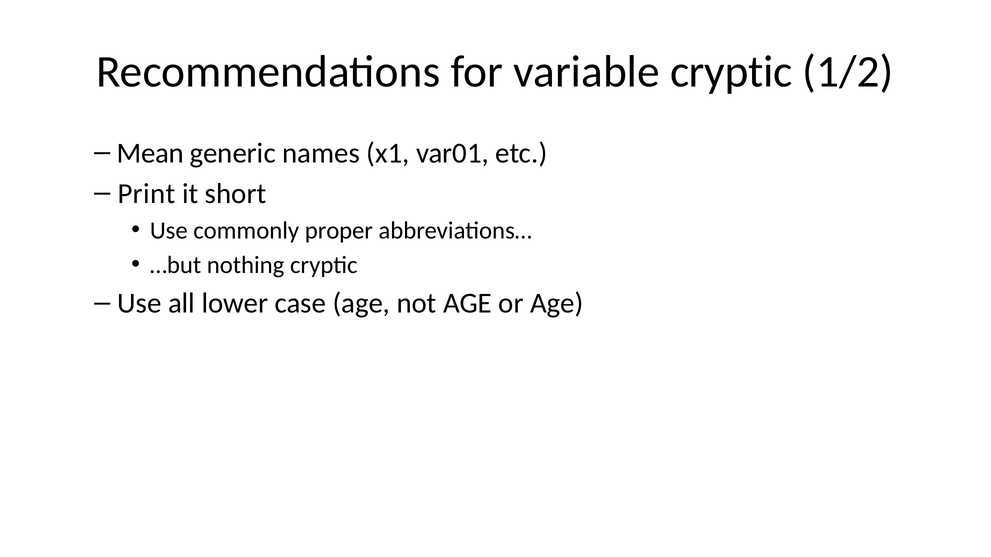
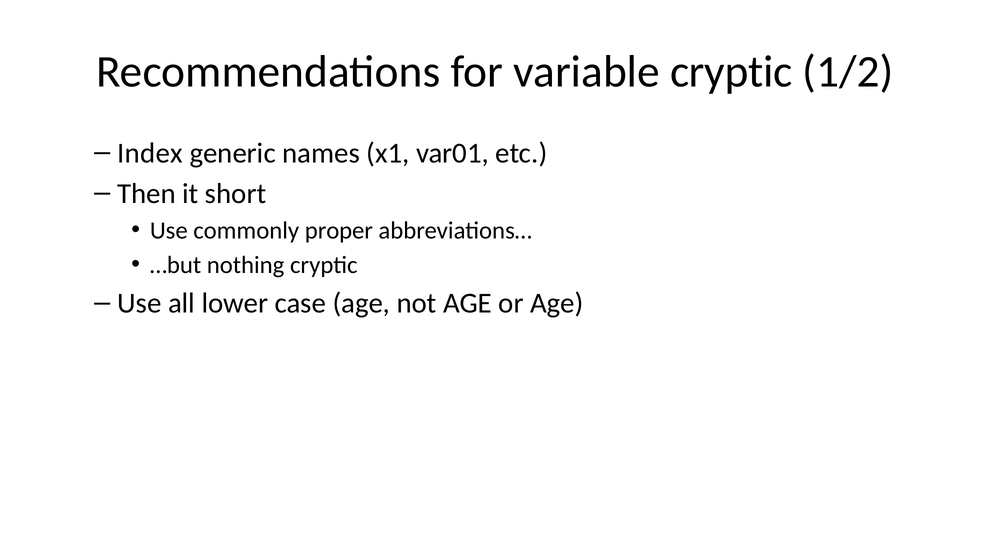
Mean: Mean -> Index (150, 153)
Print: Print -> Then (147, 194)
